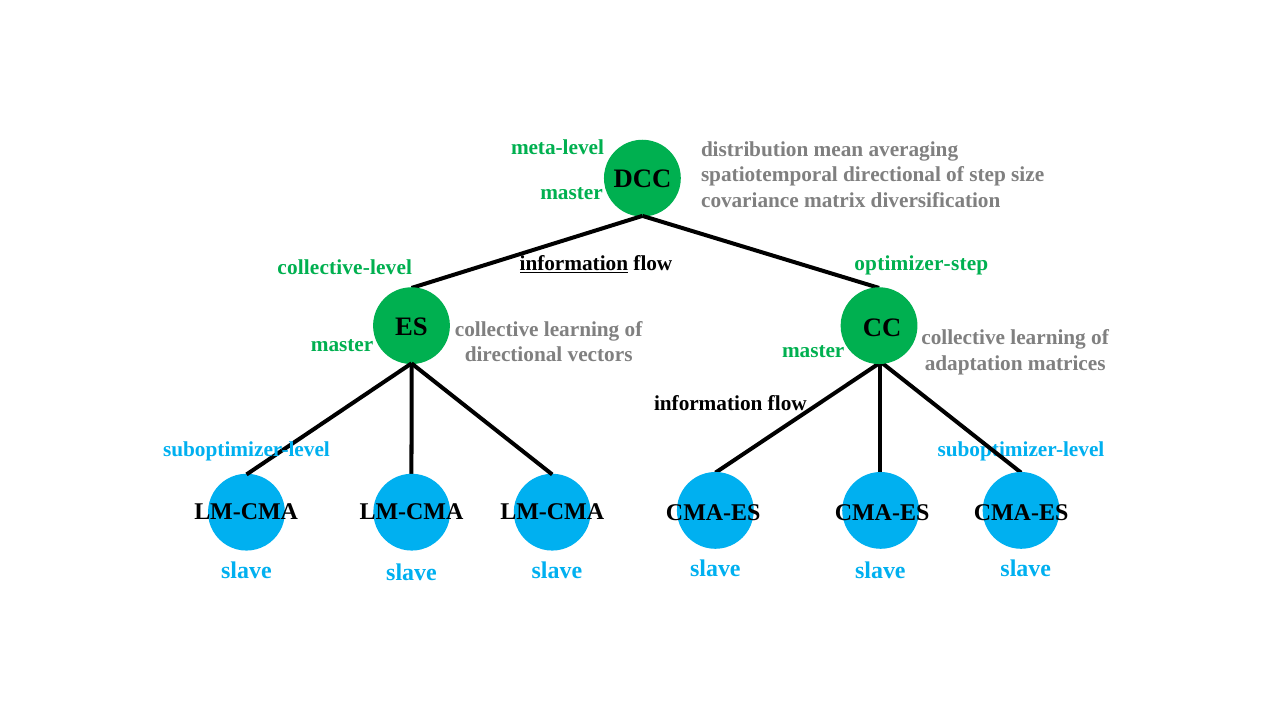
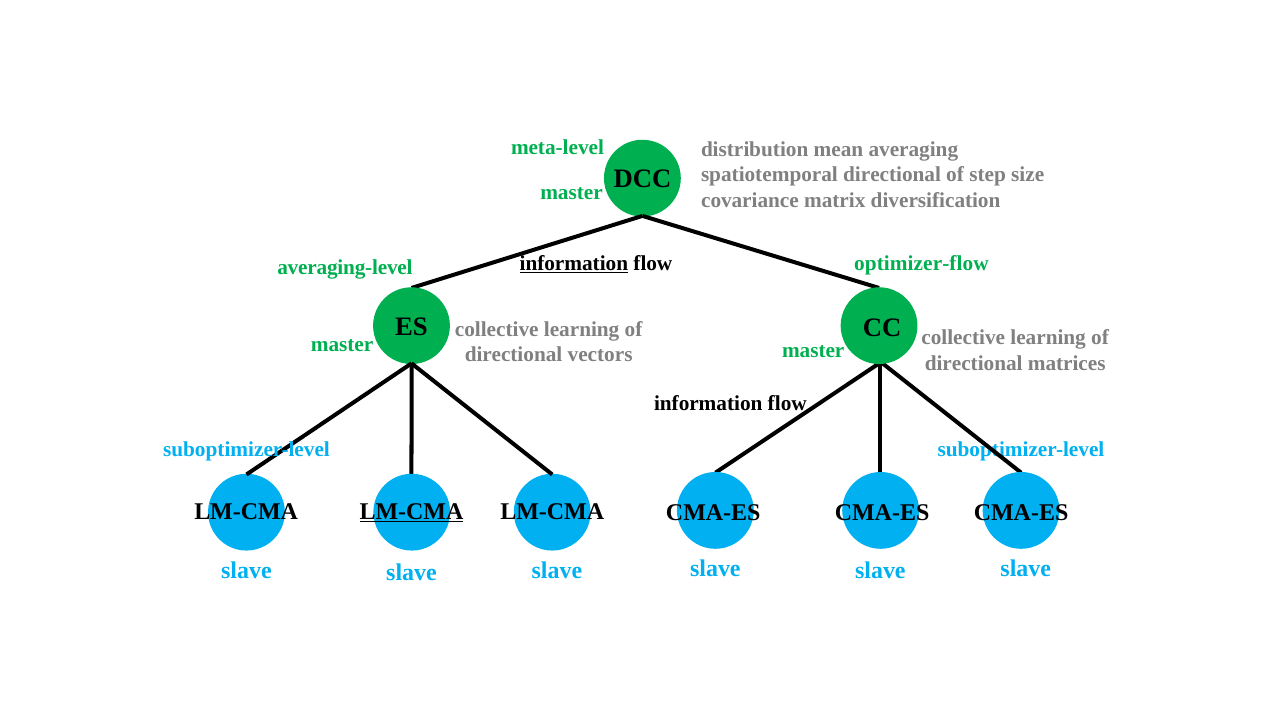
optimizer-step: optimizer-step -> optimizer-flow (921, 264)
collective-level: collective-level -> averaging-level (345, 268)
adaptation: adaptation -> directional (974, 364)
LM-CMA underline: none -> present (412, 512)
